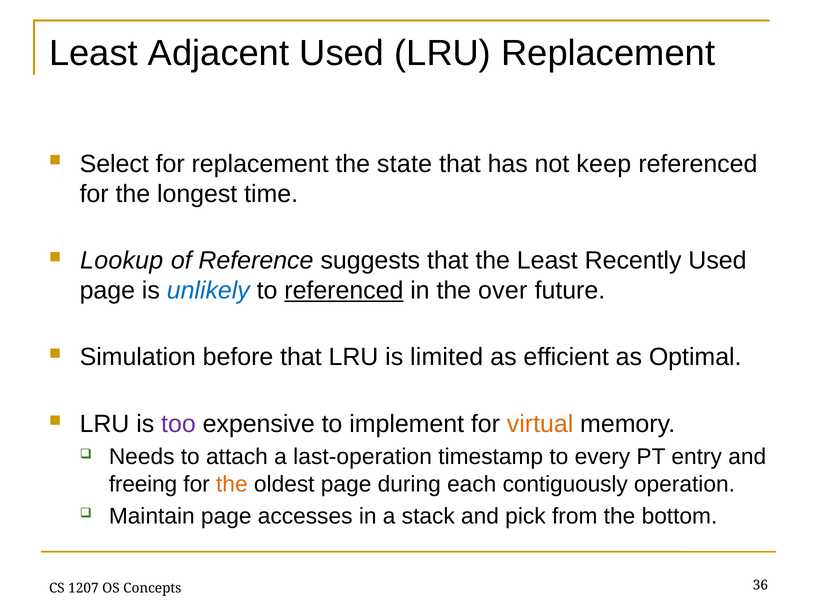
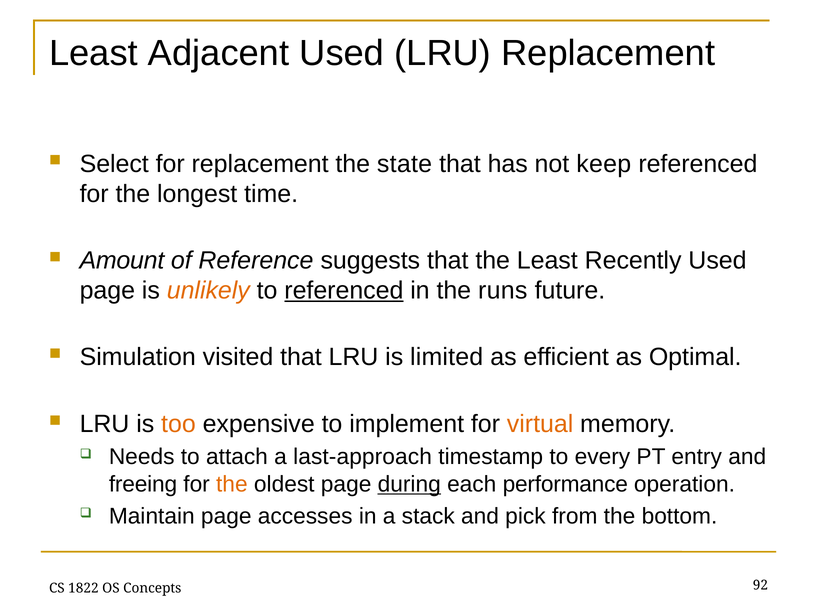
Lookup: Lookup -> Amount (122, 260)
unlikely colour: blue -> orange (208, 290)
over: over -> runs (503, 290)
before: before -> visited (238, 357)
too colour: purple -> orange (178, 424)
last-operation: last-operation -> last-approach (363, 457)
during underline: none -> present (409, 484)
contiguously: contiguously -> performance (565, 484)
1207: 1207 -> 1822 (83, 588)
36: 36 -> 92 (760, 585)
